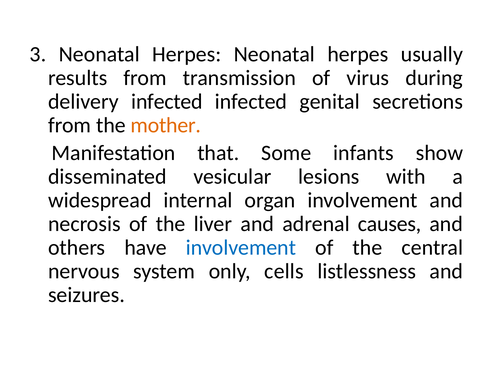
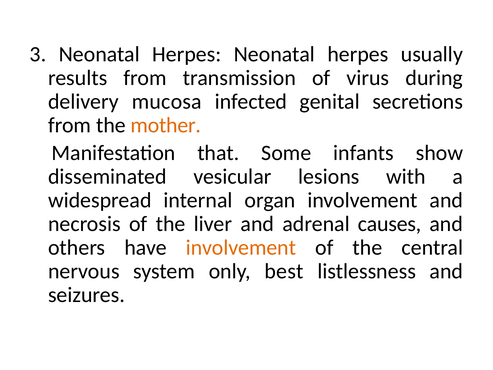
delivery infected: infected -> mucosa (167, 101)
involvement colour: blue -> orange (241, 247)
cells: cells -> best (284, 271)
